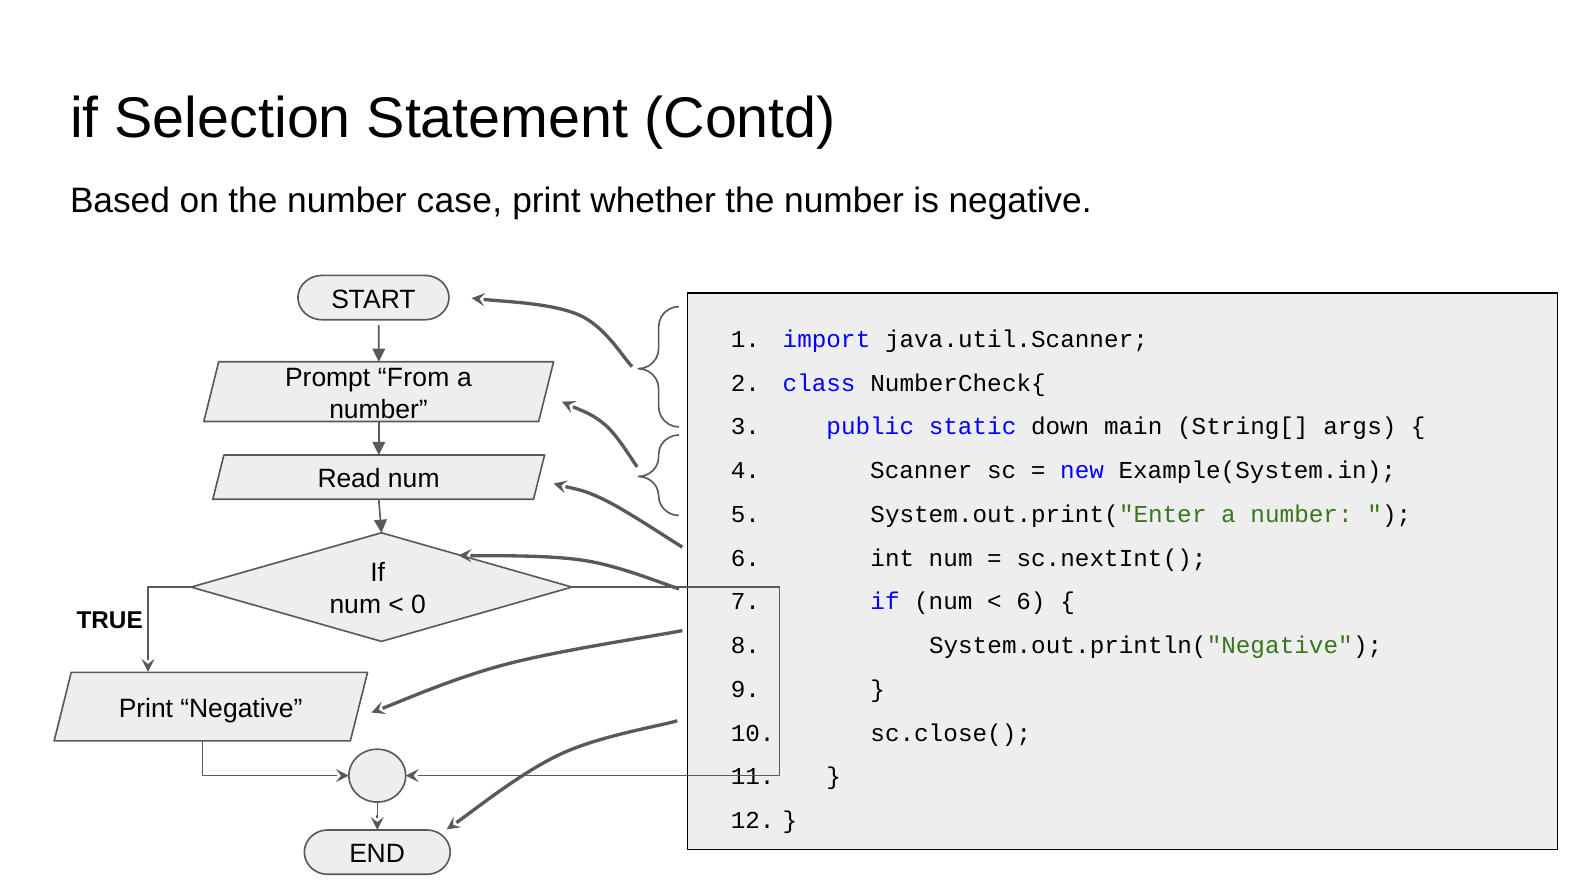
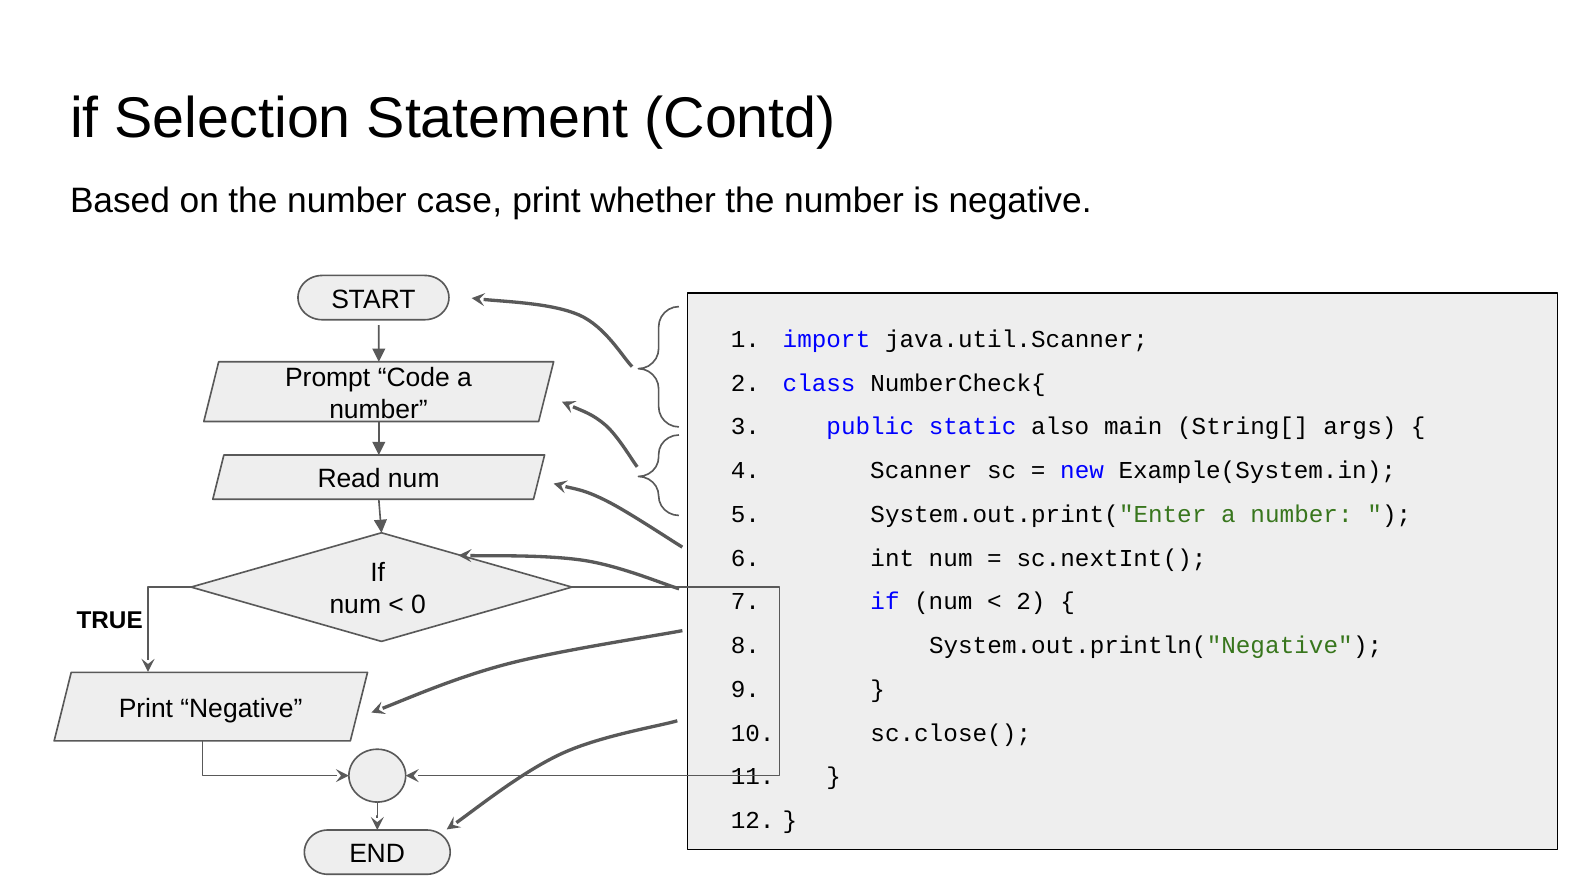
From: From -> Code (414, 378)
down: down -> also (1060, 427)
6: 6 -> 2 (1031, 602)
